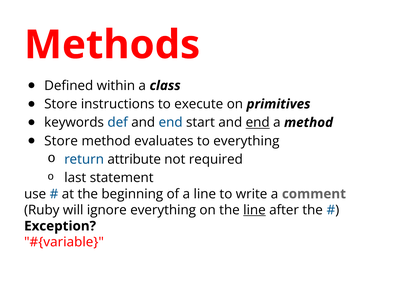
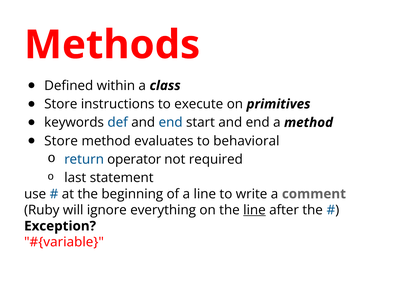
end underline: present -> none (258, 123)
to everything: everything -> behavioral (246, 141)
attribute: attribute -> operator (134, 160)
